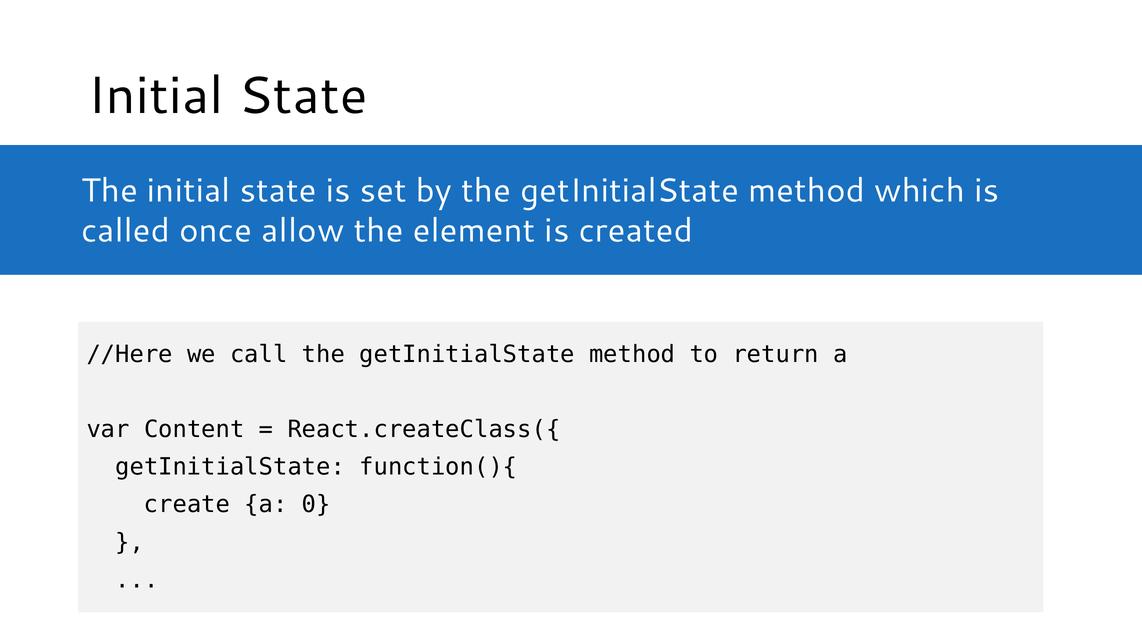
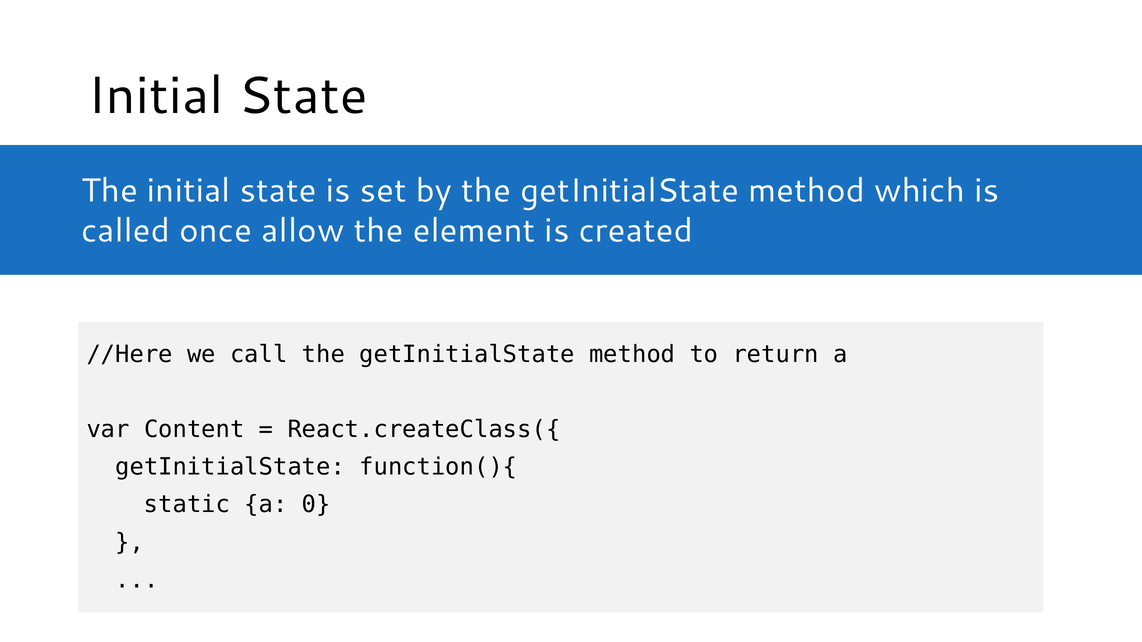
create: create -> static (187, 505)
